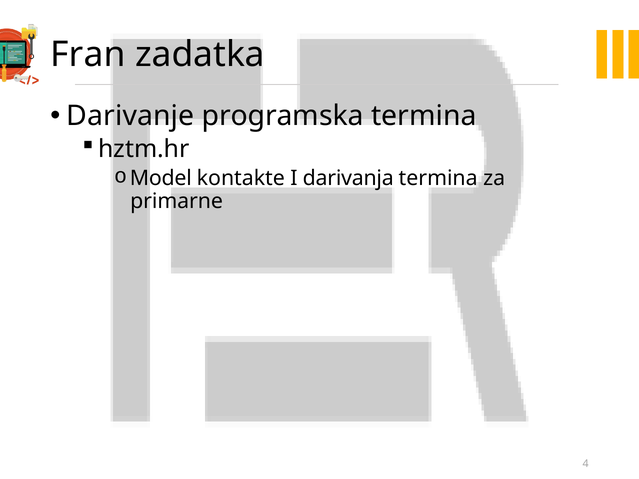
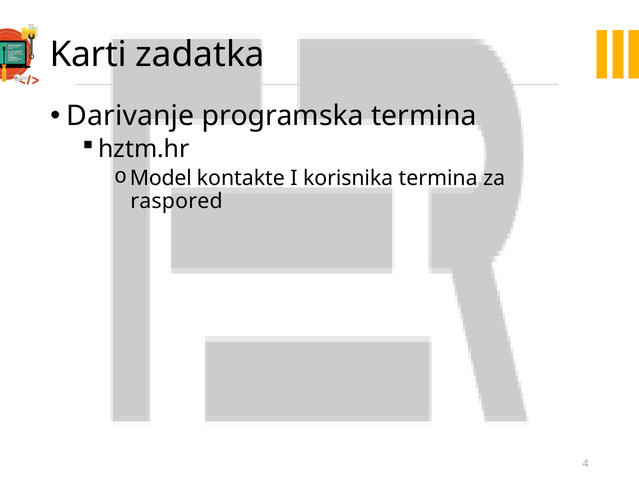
Fran: Fran -> Karti (88, 55)
darivanja: darivanja -> korisnika (348, 179)
primarne: primarne -> raspored (176, 201)
